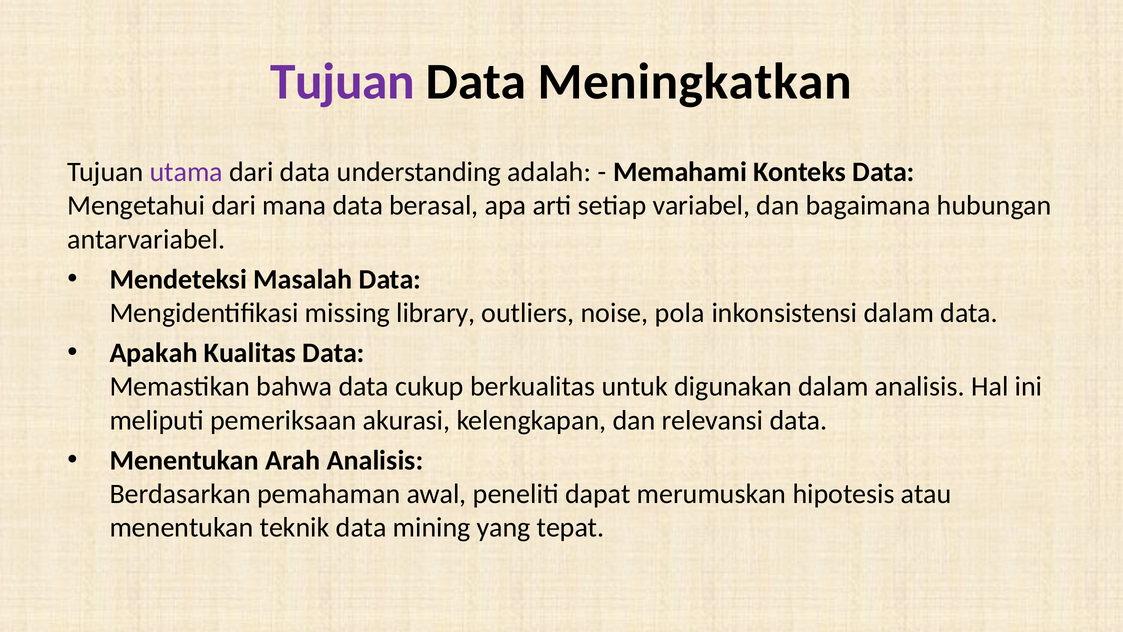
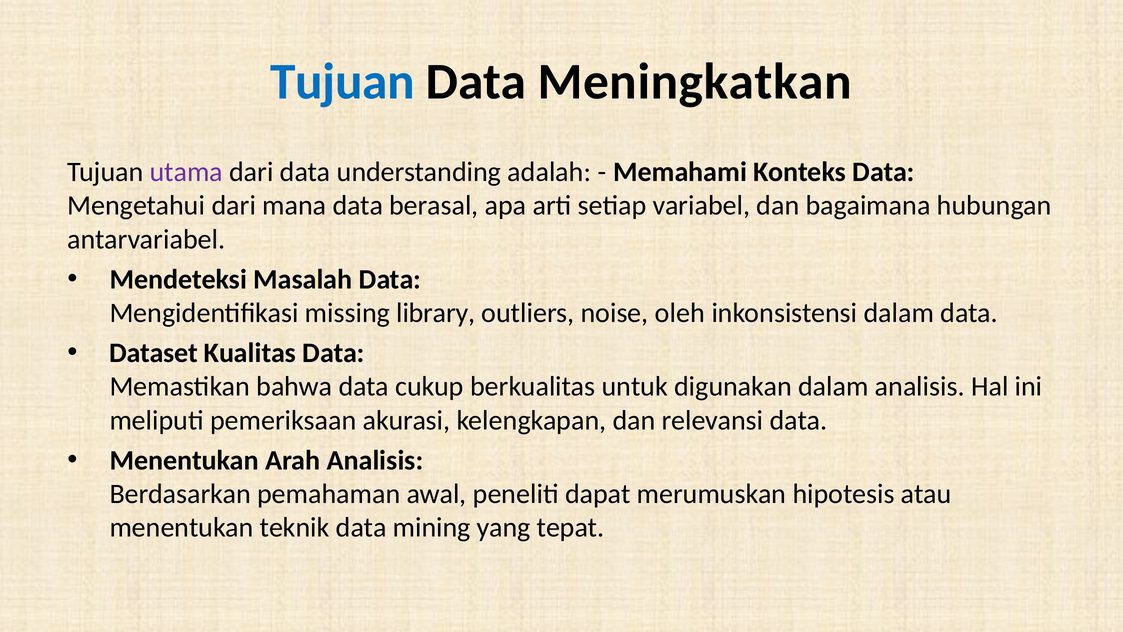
Tujuan colour: purple -> blue (342, 81)
pola: pola -> oleh (680, 313)
Apakah: Apakah -> Dataset (154, 353)
